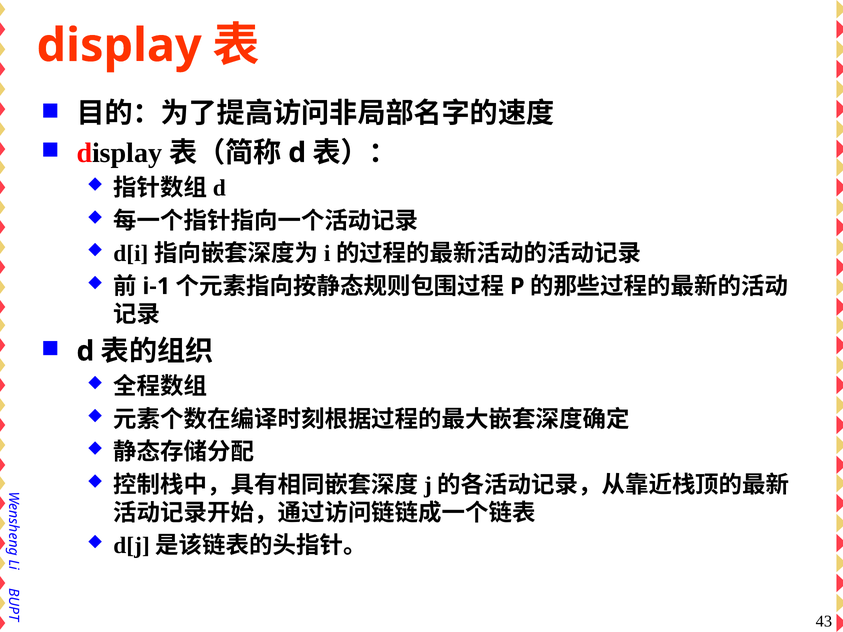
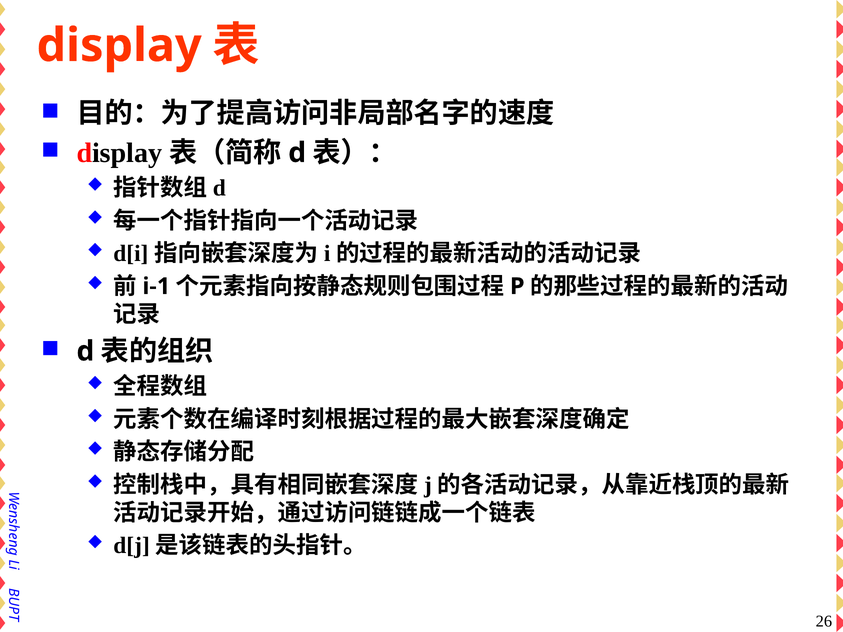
43: 43 -> 26 (824, 622)
